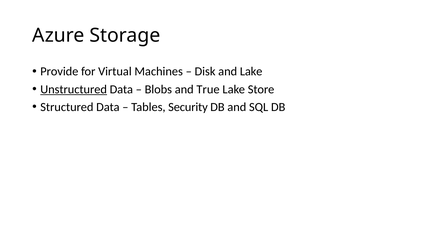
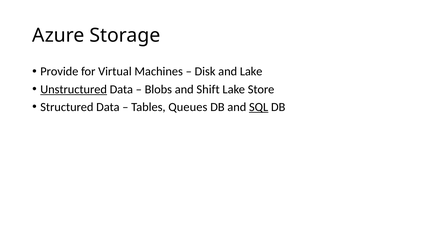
True: True -> Shift (208, 89)
Security: Security -> Queues (188, 107)
SQL underline: none -> present (259, 107)
